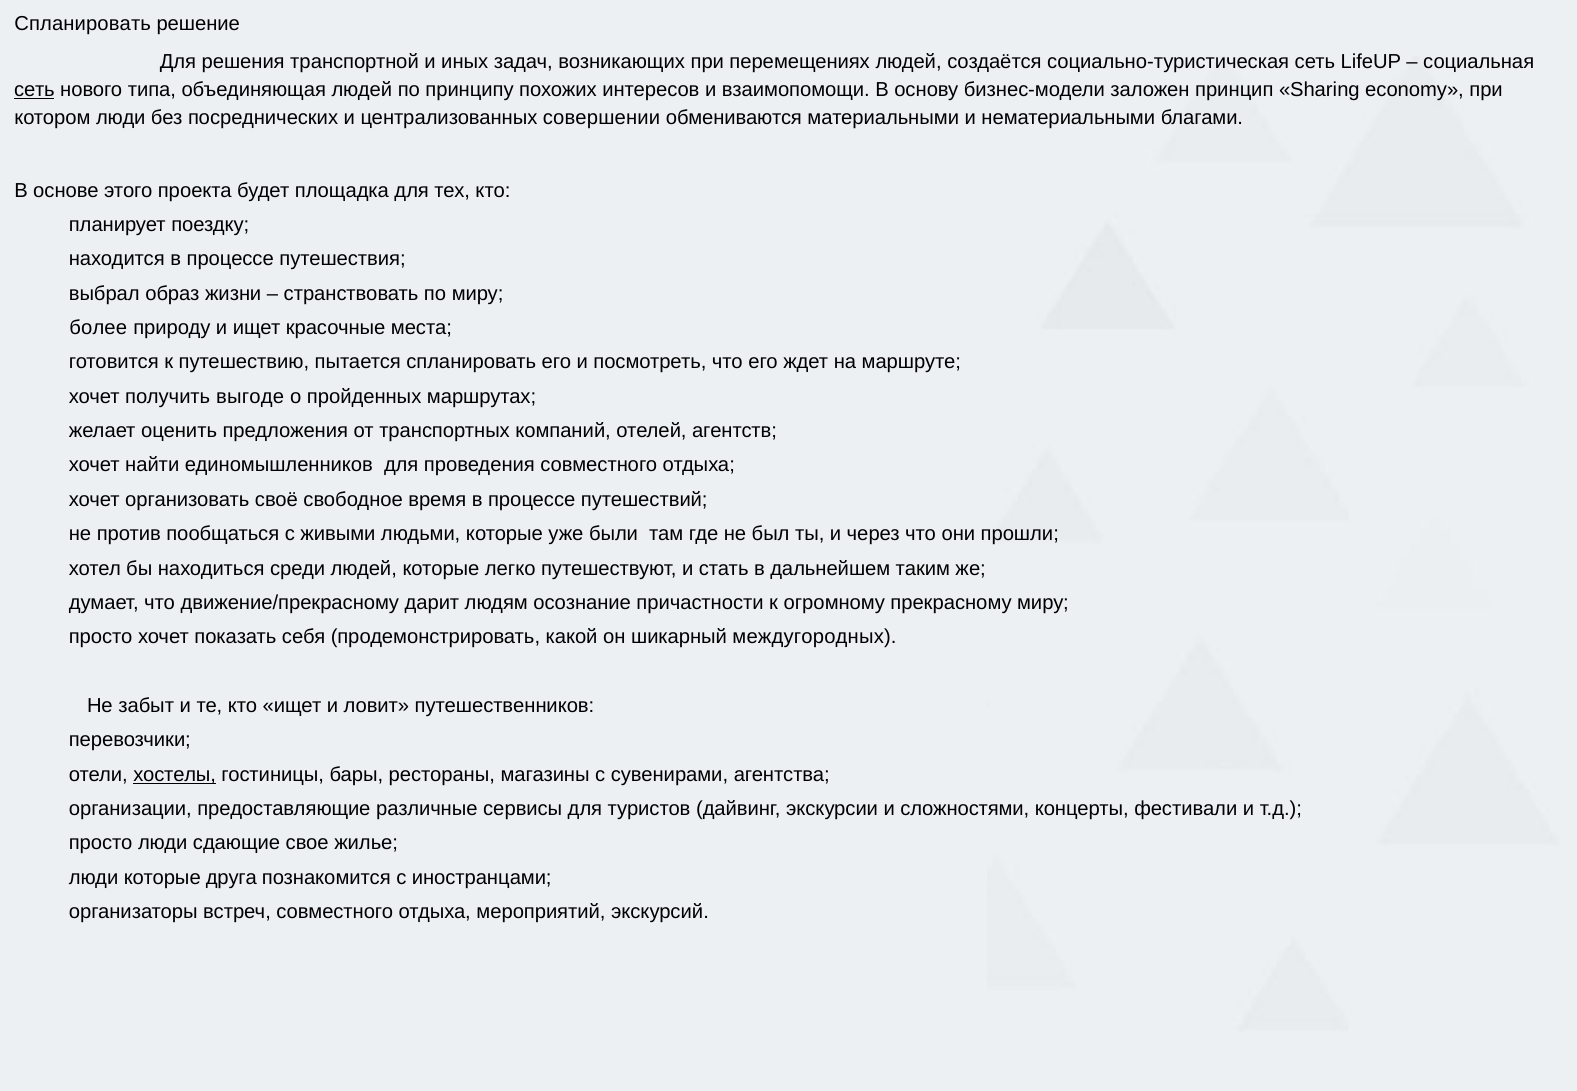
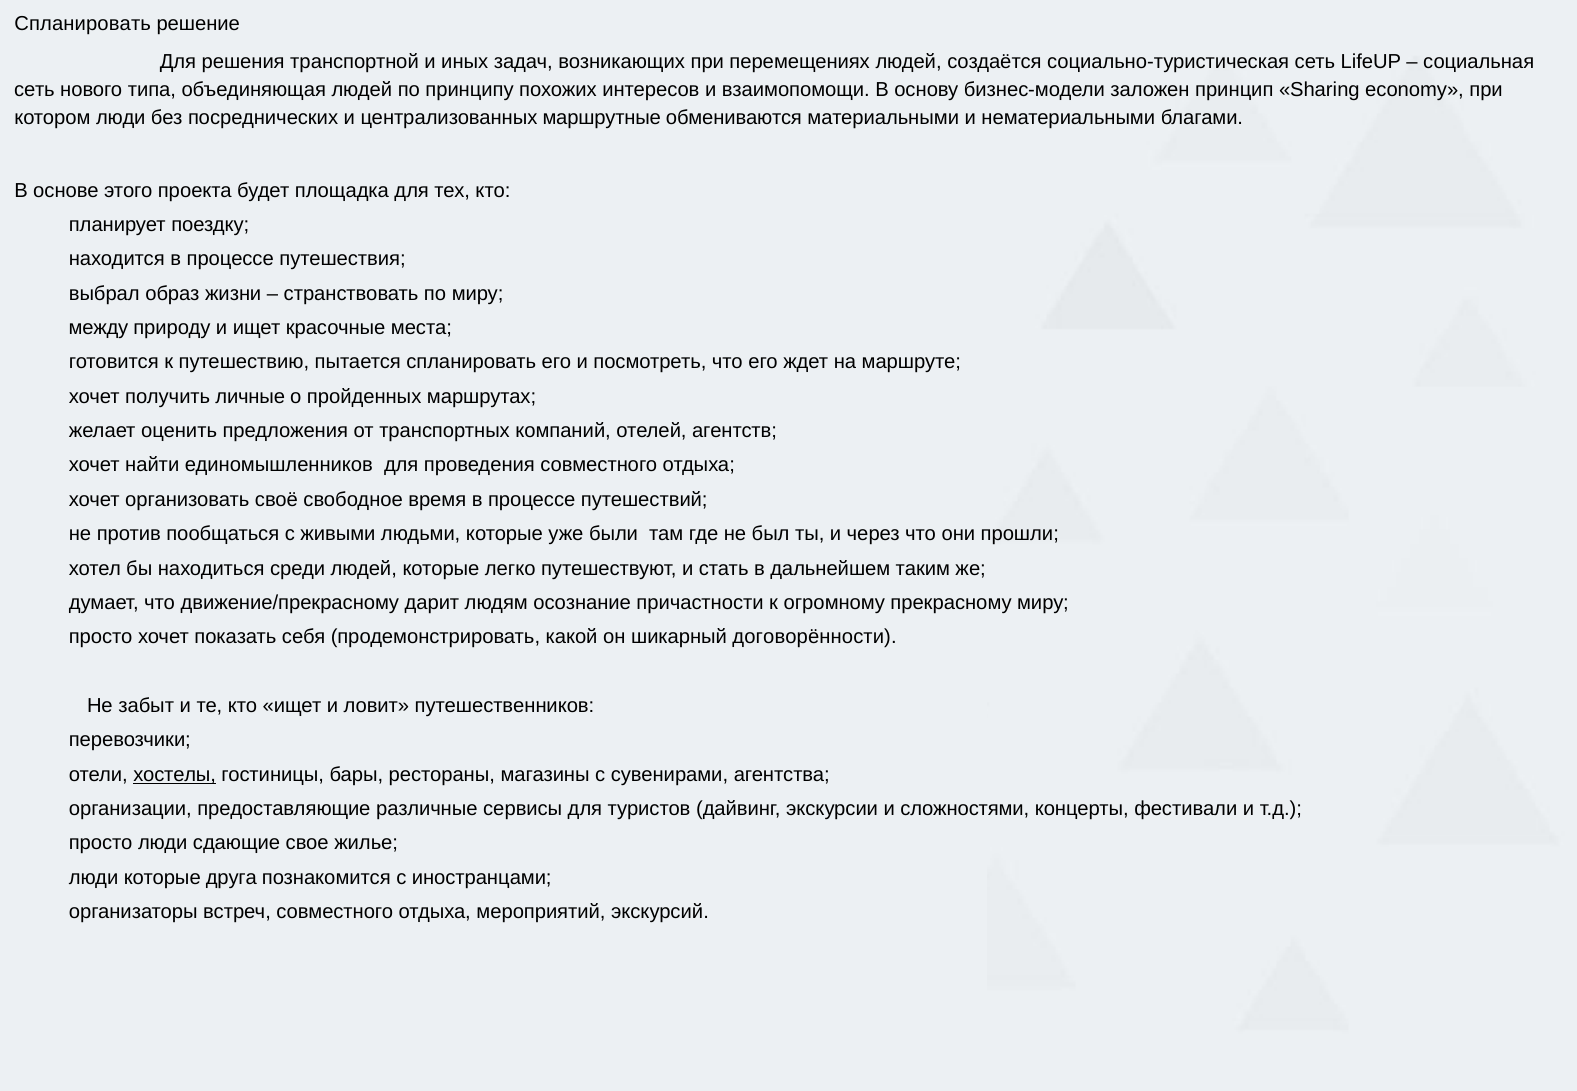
сеть underline: present -> none (34, 90)
совершении: совершении -> маршрутные (602, 118)
более: более -> между (98, 328)
выгоде: выгоде -> личные (250, 397)
междугородных: междугородных -> договорённости (815, 638)
